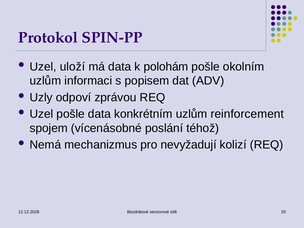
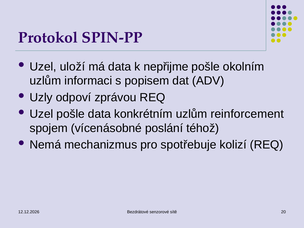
polohám: polohám -> nepřijme (166, 67)
nevyžadují: nevyžadují -> spotřebuje (189, 145)
